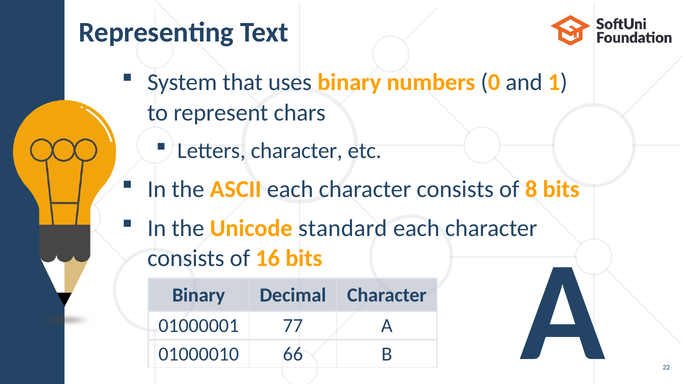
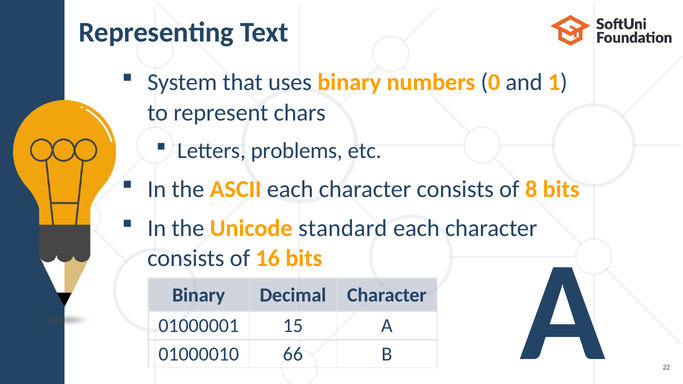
Letters character: character -> problems (297, 151)
77: 77 -> 15 (293, 326)
